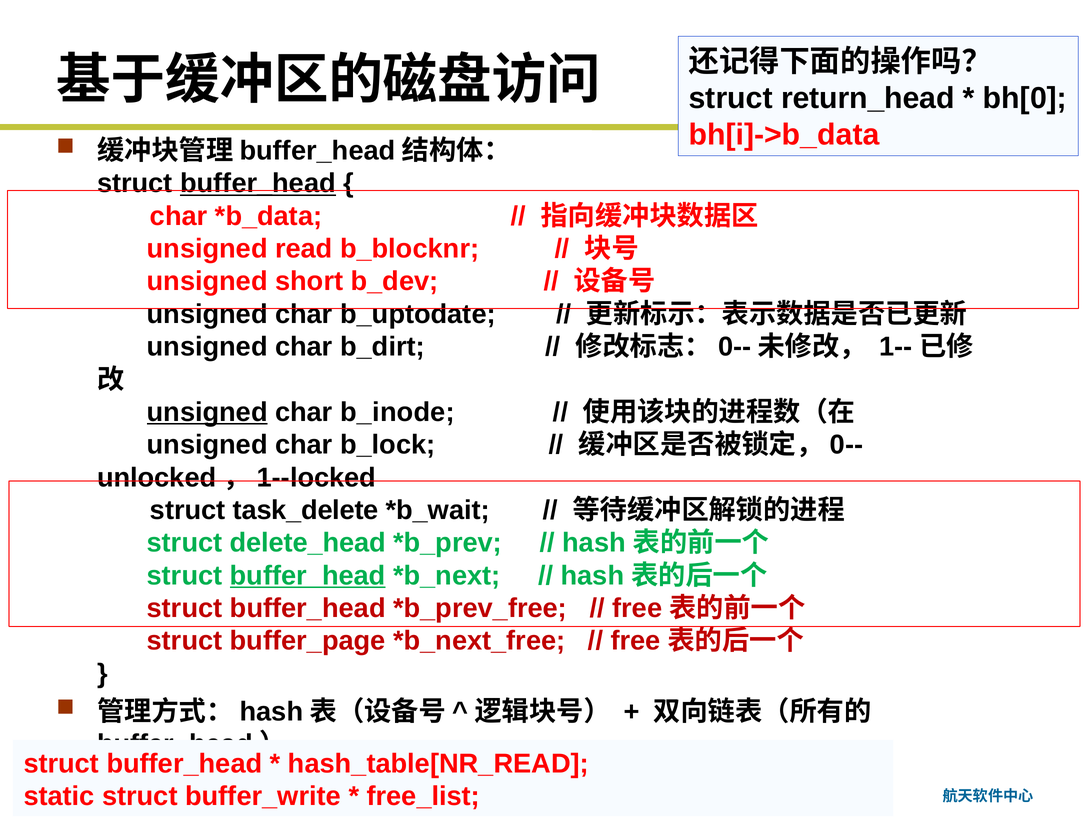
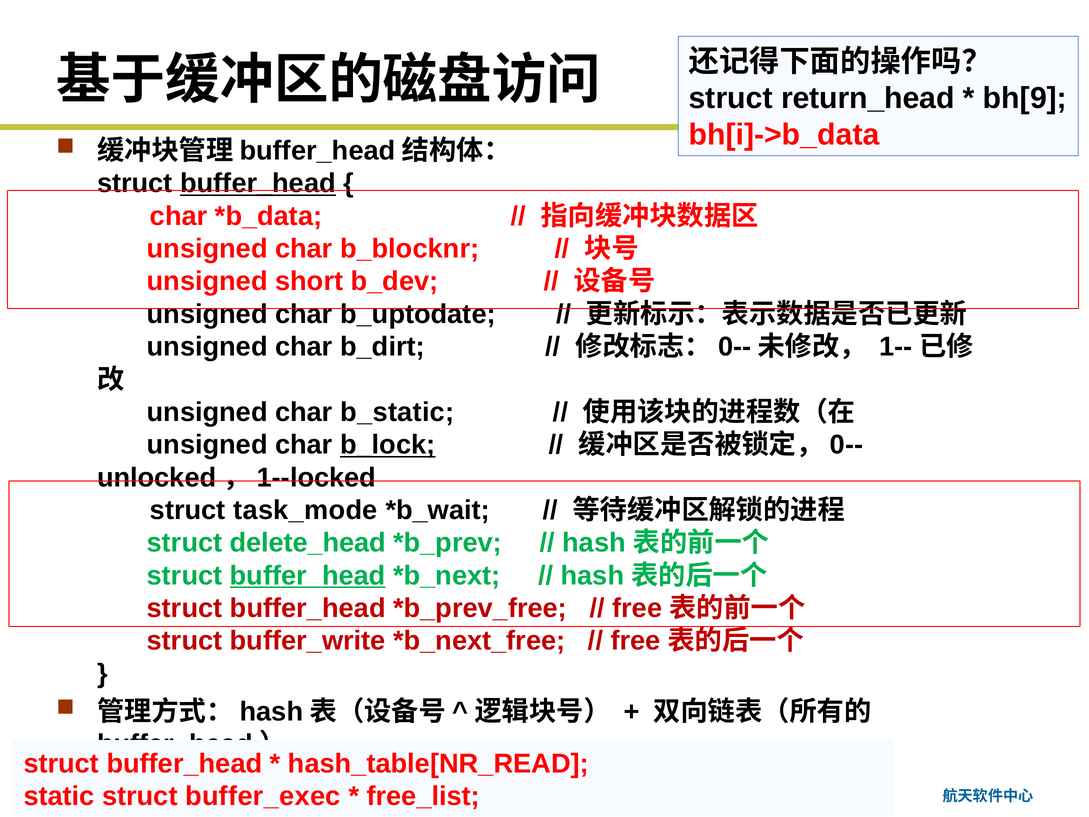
bh[0: bh[0 -> bh[9 (1025, 98)
read: read -> char (304, 249)
unsigned underline: present -> none (207, 412)
b_inode: b_inode -> b_static (397, 412)
b_lock underline: none -> present (388, 445)
task_delete: task_delete -> task_mode (305, 510)
buffer_page: buffer_page -> buffer_write (308, 641)
buffer_write: buffer_write -> buffer_exec (263, 796)
